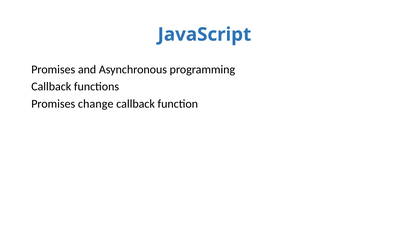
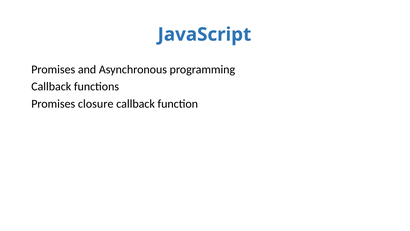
change: change -> closure (96, 104)
